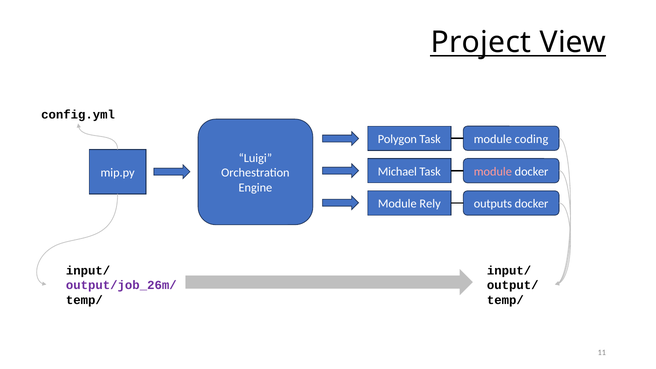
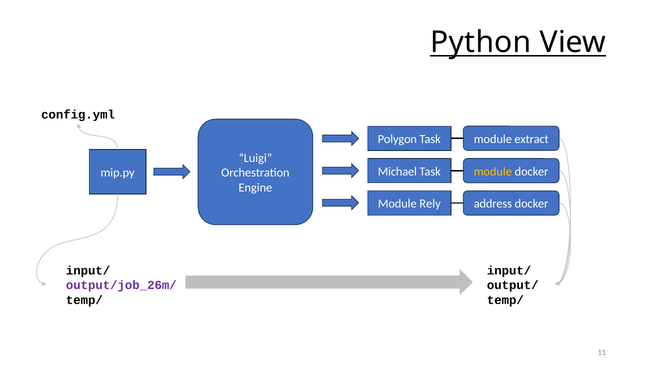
Project: Project -> Python (481, 42)
coding: coding -> extract (532, 139)
module colour: pink -> yellow (493, 171)
outputs: outputs -> address (493, 204)
